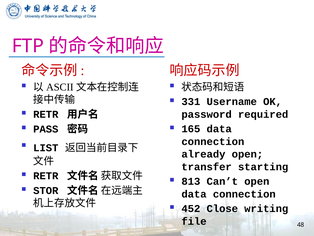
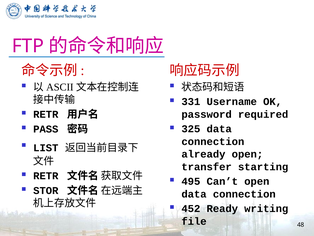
165: 165 -> 325 (191, 129)
813: 813 -> 495 (191, 181)
Close: Close -> Ready (222, 208)
